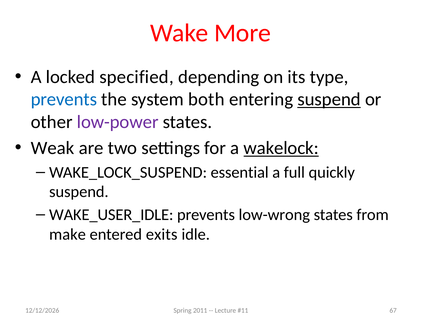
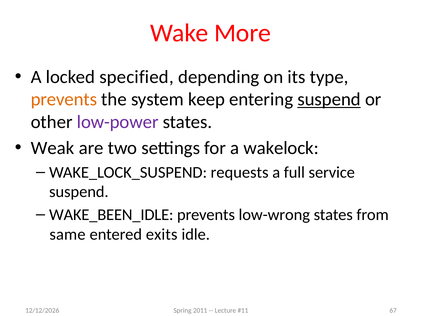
prevents colour: blue -> orange (64, 100)
both: both -> keep (207, 100)
wakelock underline: present -> none (281, 148)
essential: essential -> requests (240, 173)
quickly: quickly -> service (332, 173)
WAKE_USER_IDLE: WAKE_USER_IDLE -> WAKE_BEEN_IDLE (111, 215)
make: make -> same (67, 235)
